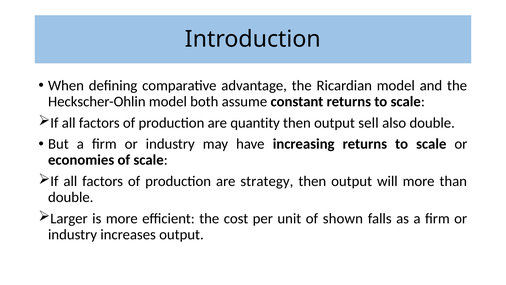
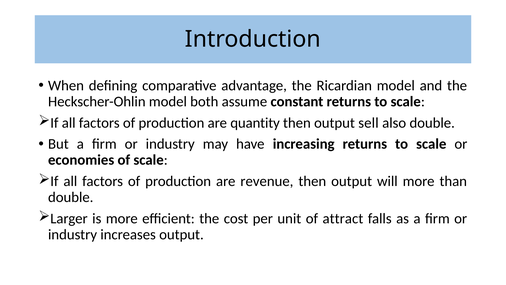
strategy: strategy -> revenue (267, 181)
shown: shown -> attract (343, 218)
